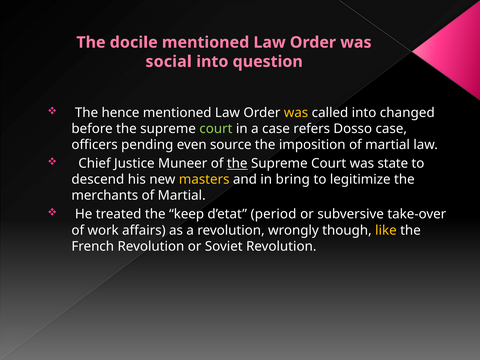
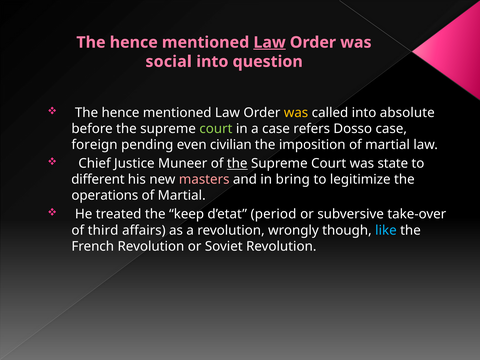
docile: docile -> hence (134, 42)
Law underline: none -> present (270, 42)
changed: changed -> absolute (407, 113)
officers: officers -> foreign (95, 145)
source: source -> civilian (231, 145)
descend: descend -> different (98, 180)
masters colour: yellow -> pink (204, 180)
merchants: merchants -> operations (105, 196)
work: work -> third (103, 230)
like colour: yellow -> light blue (386, 230)
